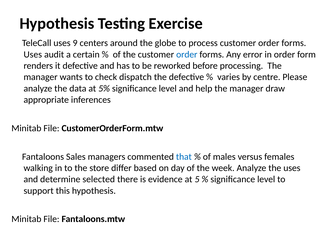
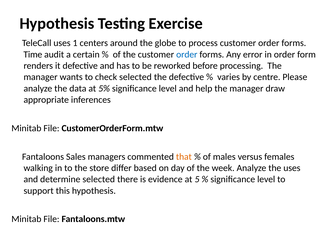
9: 9 -> 1 (75, 43)
Uses: Uses -> Time (33, 55)
check dispatch: dispatch -> selected (135, 77)
that colour: blue -> orange (184, 157)
